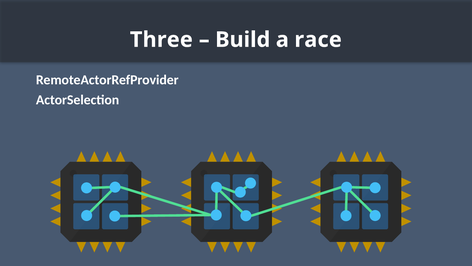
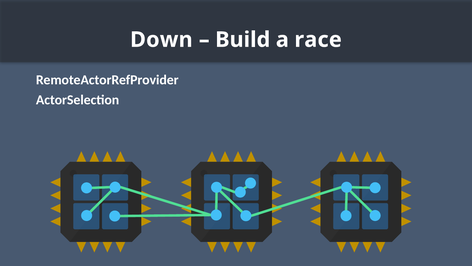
Three: Three -> Down (161, 40)
